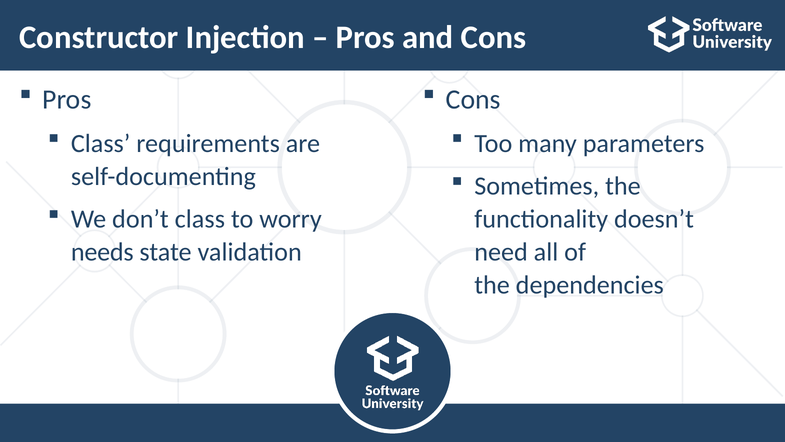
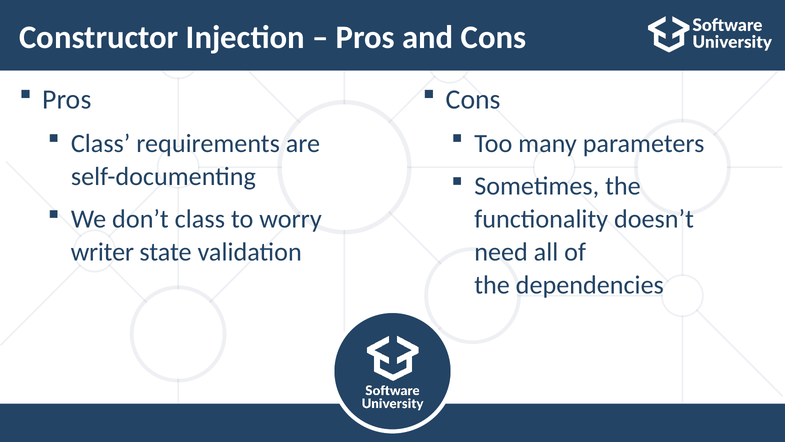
needs: needs -> writer (102, 252)
